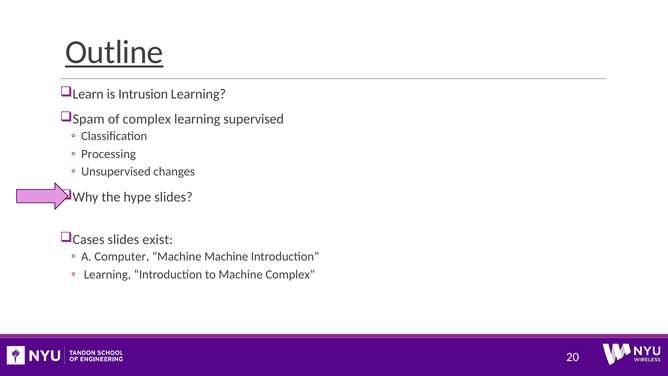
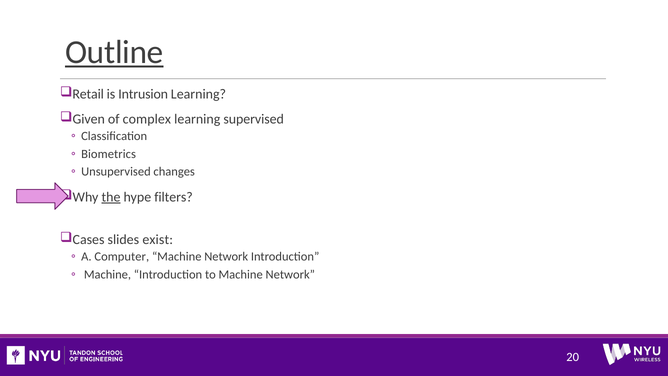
Learn: Learn -> Retail (88, 94)
Spam: Spam -> Given (89, 119)
Processing: Processing -> Biometrics (109, 154)
the underline: none -> present (111, 197)
hype slides: slides -> filters (174, 197)
Machine: Machine -> Network (226, 257)
Learning: Learning -> Machine (107, 274)
to Machine Complex: Complex -> Network (290, 274)
